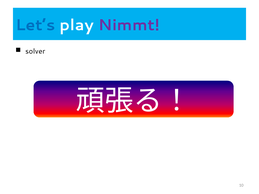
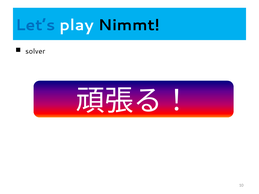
Nimmt colour: purple -> black (129, 25)
